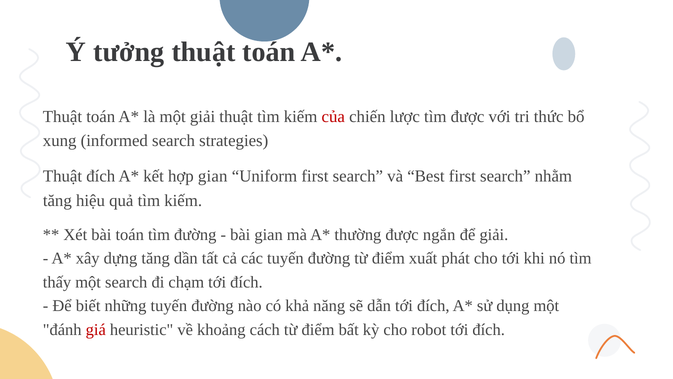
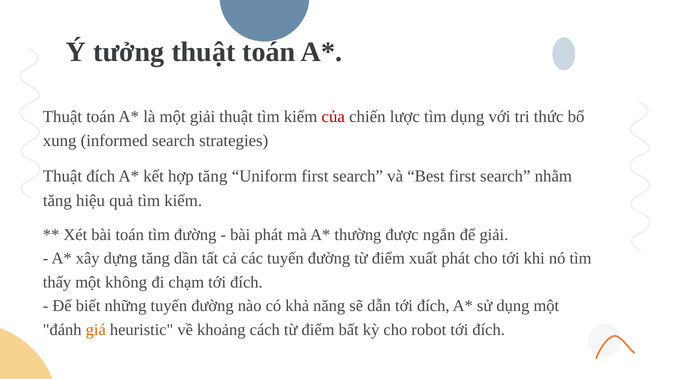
tìm được: được -> dụng (468, 116)
hợp gian: gian -> tăng (213, 176)
bài gian: gian -> phát (269, 234)
một search: search -> không (126, 282)
giá colour: red -> orange (96, 329)
